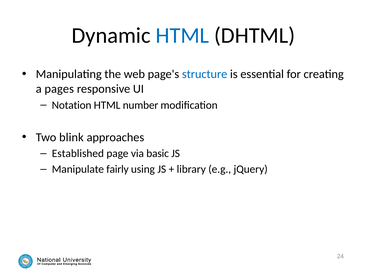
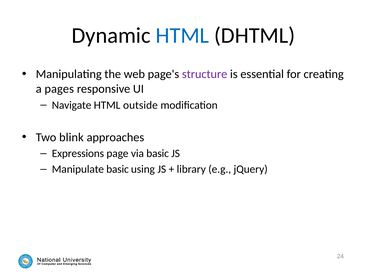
structure colour: blue -> purple (205, 74)
Notation: Notation -> Navigate (72, 105)
number: number -> outside (140, 105)
Established: Established -> Expressions (78, 154)
Manipulate fairly: fairly -> basic (118, 169)
